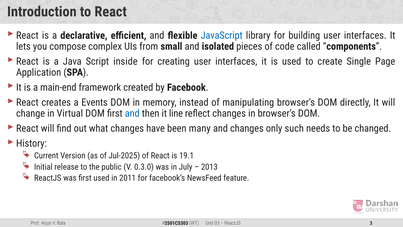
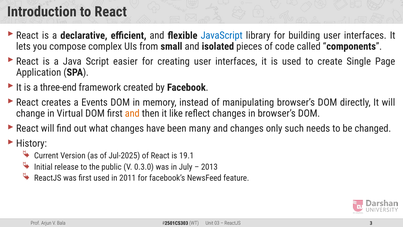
inside: inside -> easier (125, 61)
main-end: main-end -> three-end (58, 87)
and colour: blue -> orange (132, 113)
line: line -> like (176, 113)
